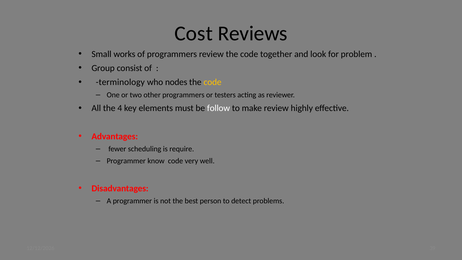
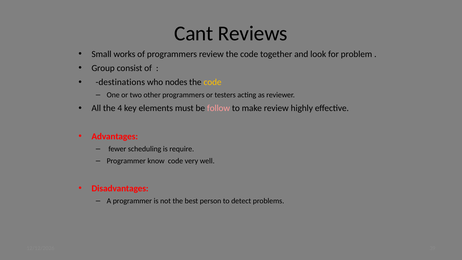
Cost: Cost -> Cant (194, 34)
terminology: terminology -> destinations (120, 82)
follow colour: white -> pink (218, 108)
